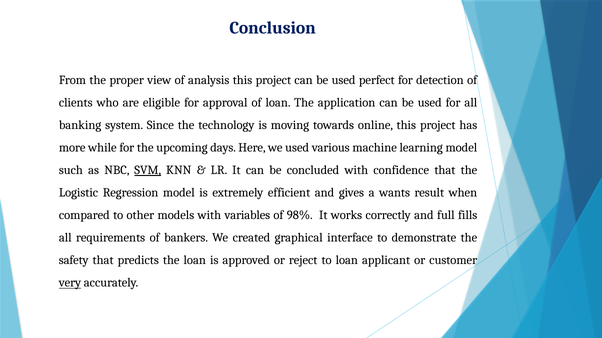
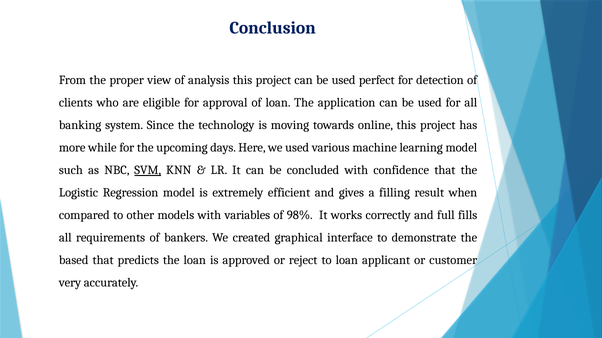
wants: wants -> filling (395, 193)
safety: safety -> based (74, 261)
very underline: present -> none (70, 283)
